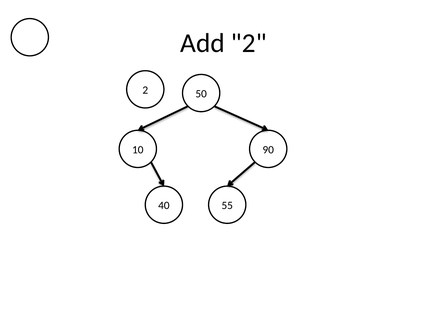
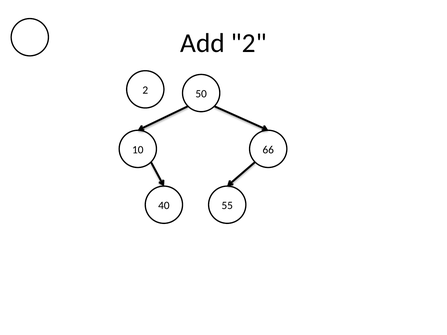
90: 90 -> 66 (268, 150)
